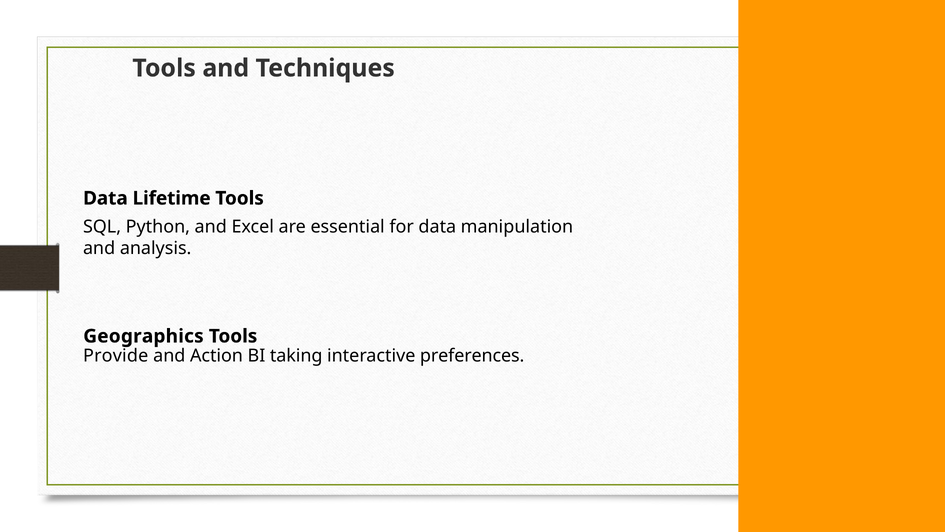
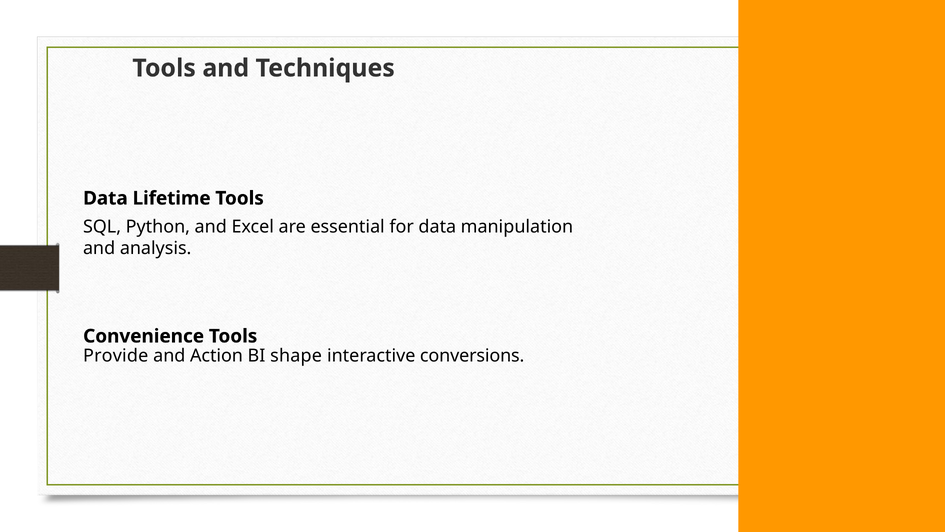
Geographics: Geographics -> Convenience (144, 336)
taking: taking -> shape (296, 356)
preferences: preferences -> conversions (472, 356)
